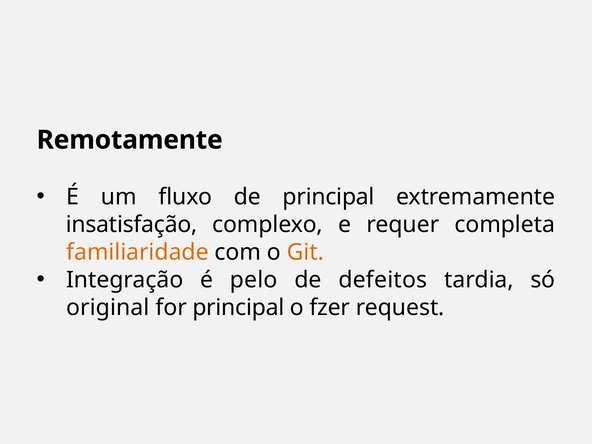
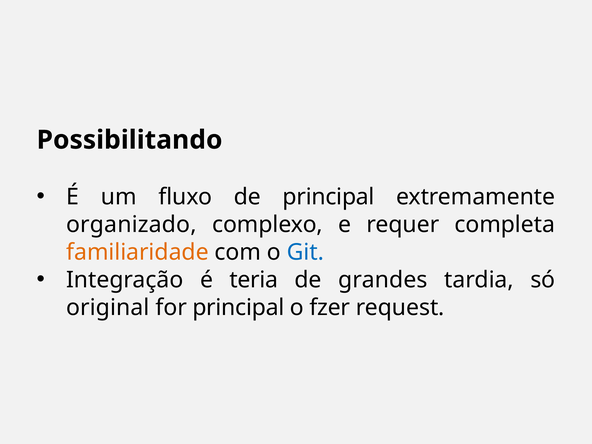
Remotamente: Remotamente -> Possibilitando (130, 140)
insatisfação: insatisfação -> organizado (131, 225)
Git colour: orange -> blue (305, 252)
pelo: pelo -> teria (254, 280)
defeitos: defeitos -> grandes (383, 280)
